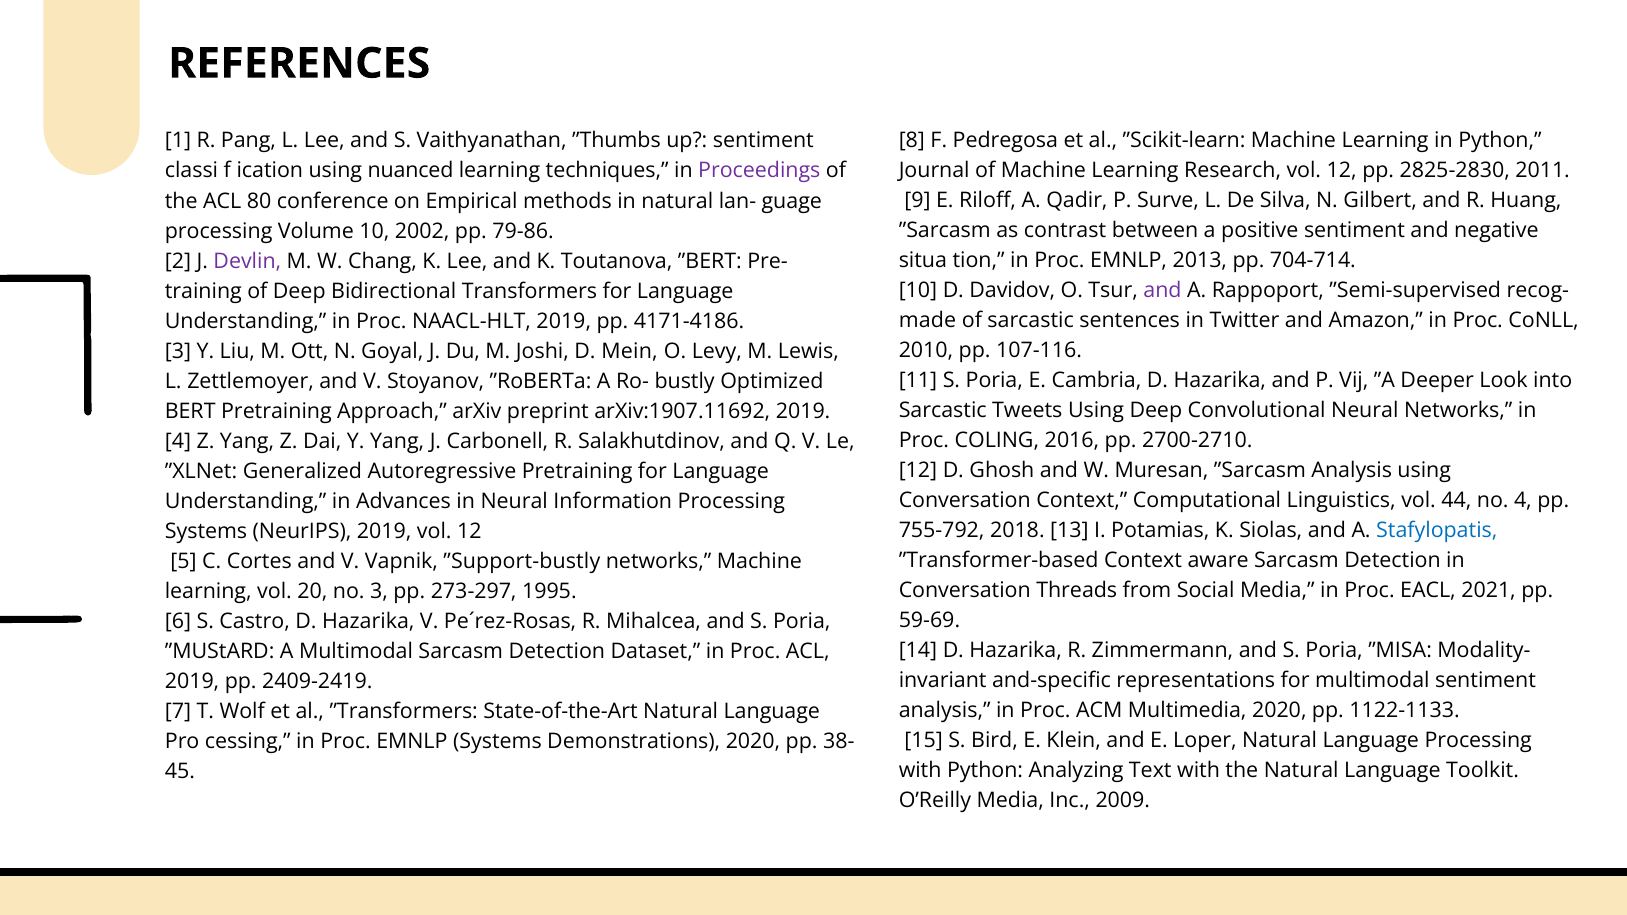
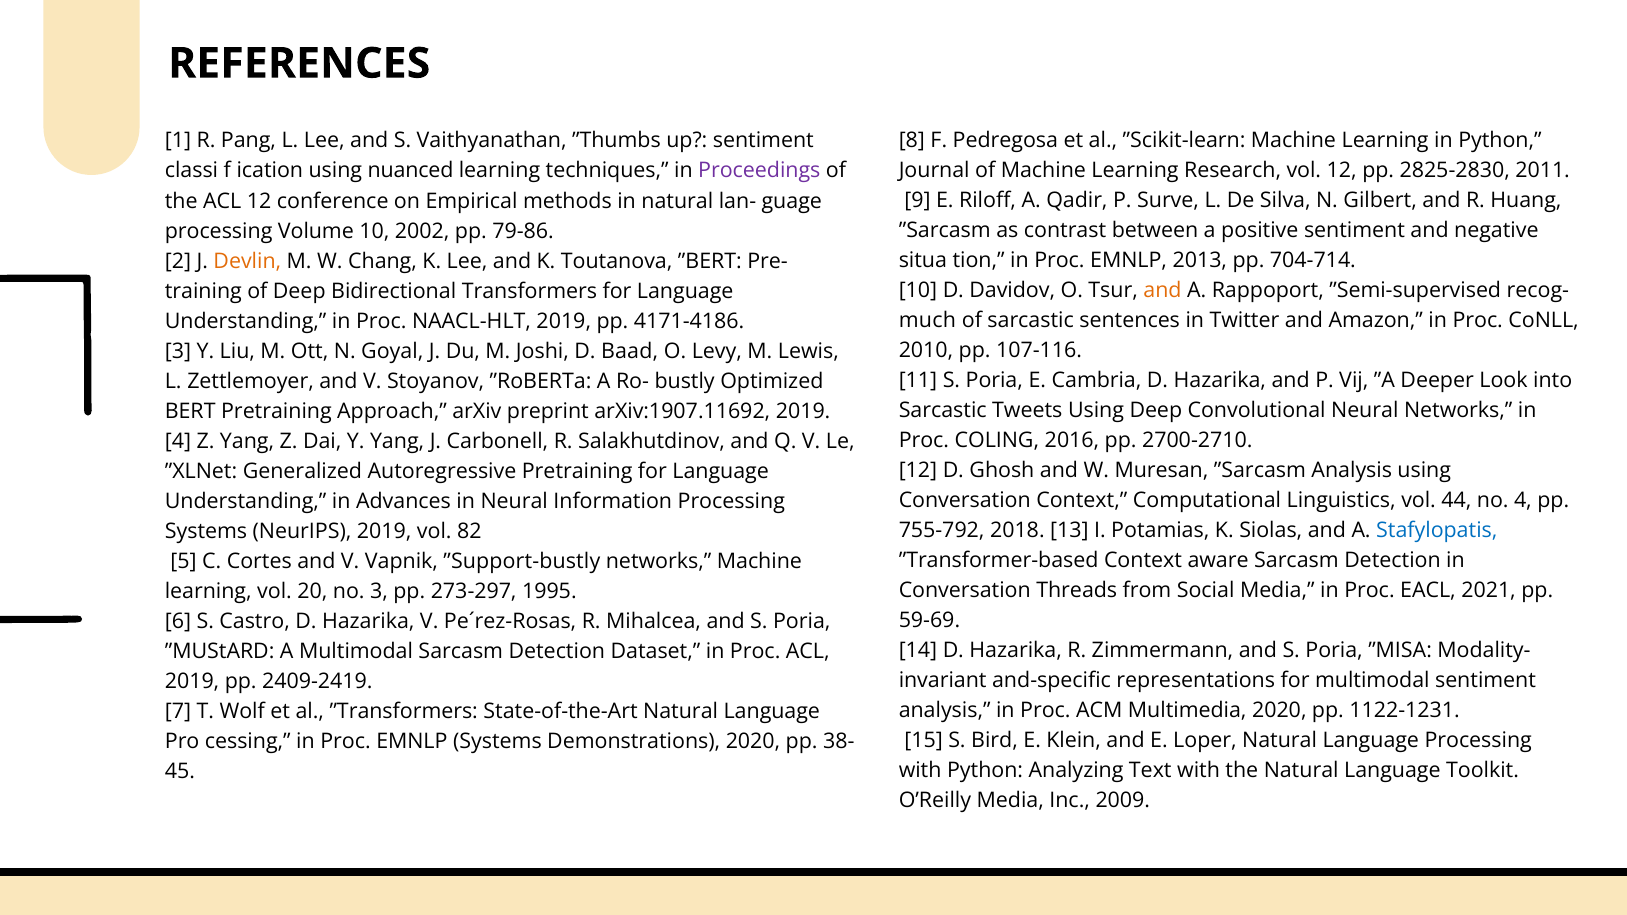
ACL 80: 80 -> 12 (259, 201)
Devlin colour: purple -> orange (247, 261)
and colour: purple -> orange (1162, 290)
made: made -> much (927, 320)
Mein: Mein -> Baad (630, 351)
2019 vol 12: 12 -> 82 (469, 531)
1122-1133: 1122-1133 -> 1122-1231 (1405, 711)
